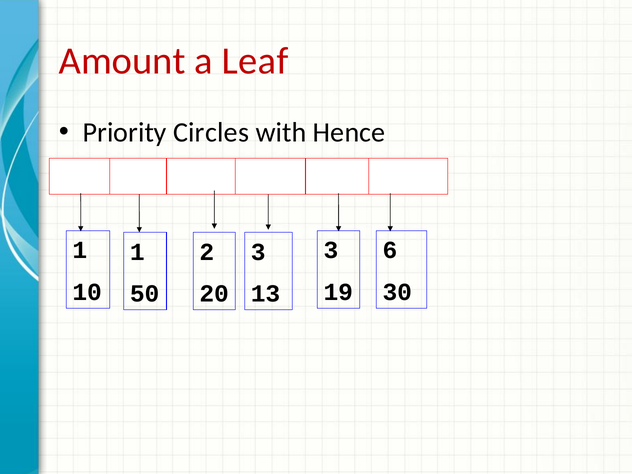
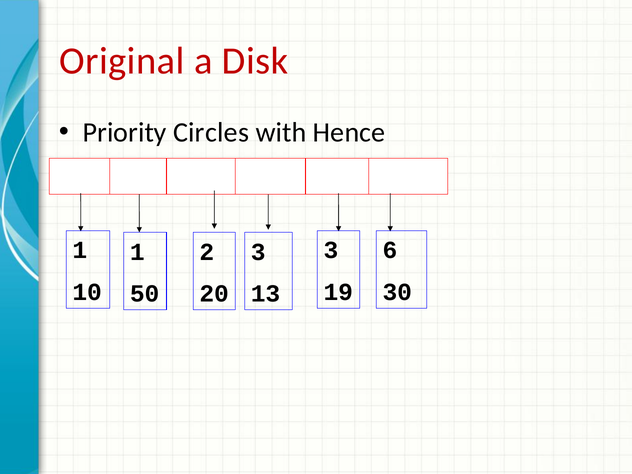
Amount: Amount -> Original (122, 61)
Leaf: Leaf -> Disk (255, 61)
